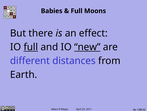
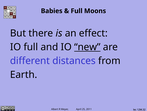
full underline: present -> none (31, 47)
